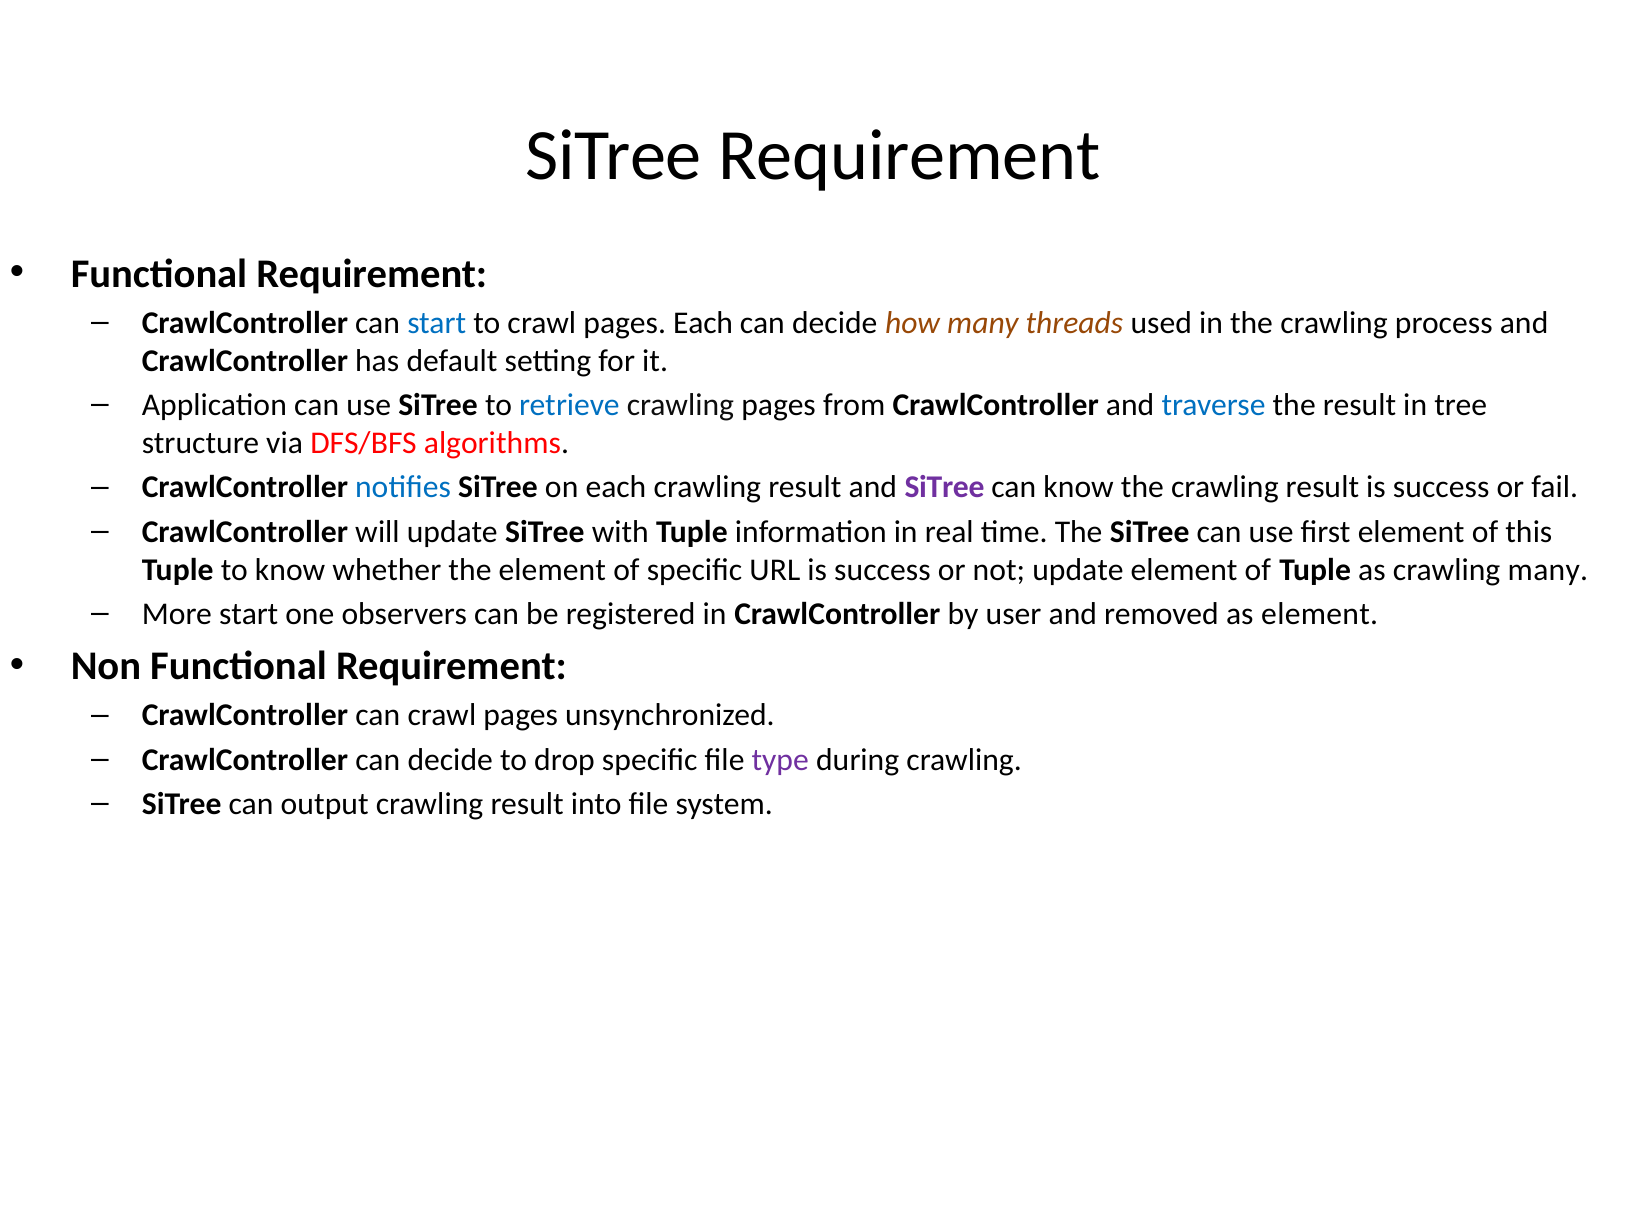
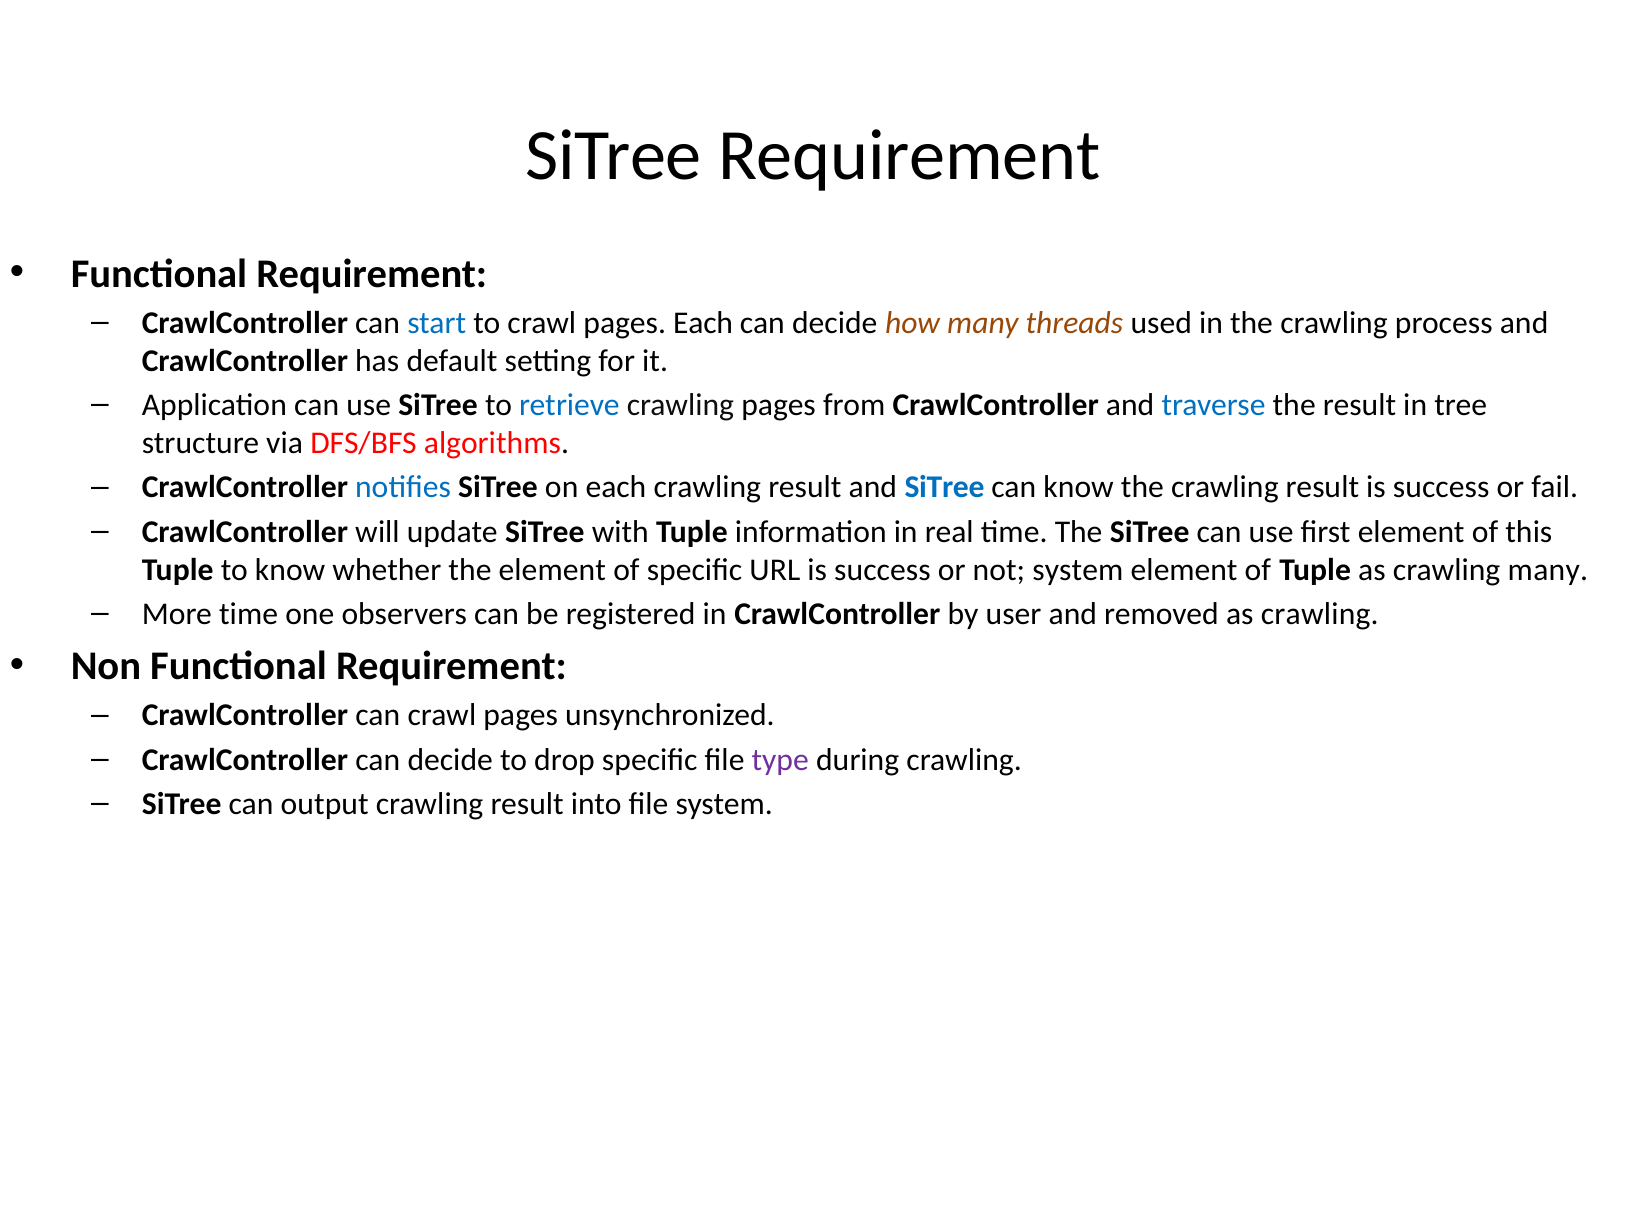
SiTree colour: purple -> blue (945, 488)
not update: update -> system (1078, 570)
More start: start -> time (249, 614)
removed as element: element -> crawling (1320, 614)
